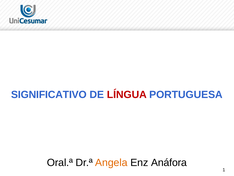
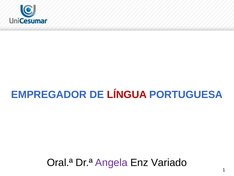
SIGNIFICATIVO: SIGNIFICATIVO -> EMPREGADOR (49, 94)
Angela colour: orange -> purple (111, 162)
Anáfora: Anáfora -> Variado (169, 162)
